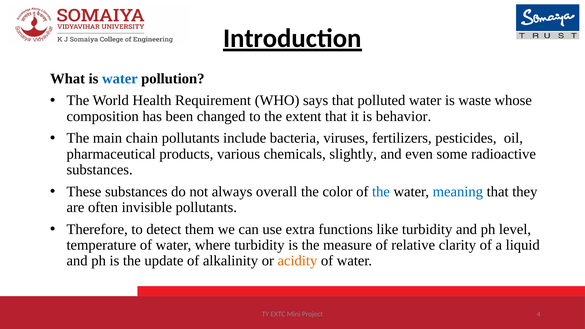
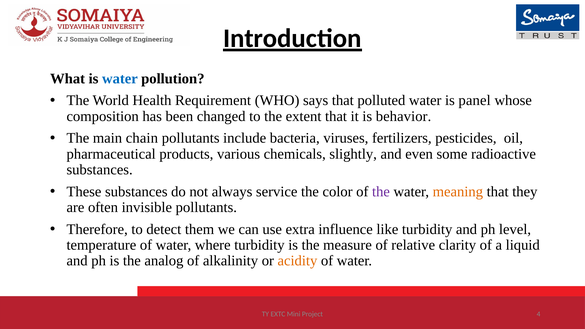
waste: waste -> panel (475, 100)
overall: overall -> service (277, 192)
the colour: blue -> purple (381, 192)
meaning colour: blue -> orange (458, 192)
functions: functions -> influence (346, 229)
update: update -> analog (164, 261)
